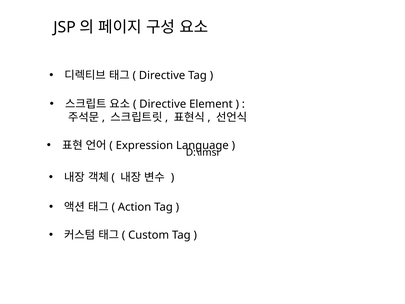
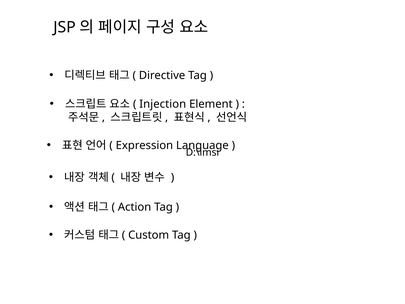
Directive: Directive -> Injection (163, 104)
